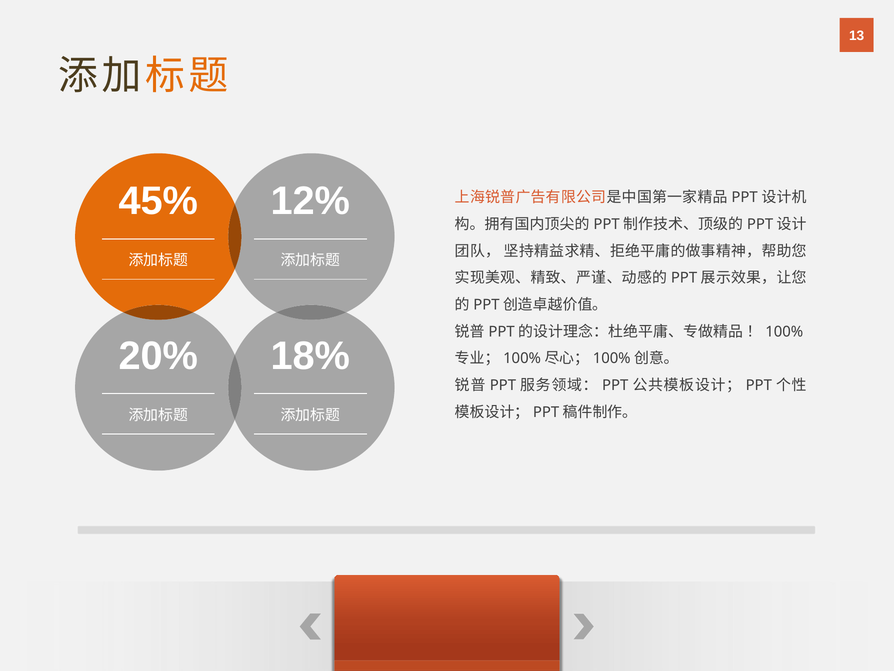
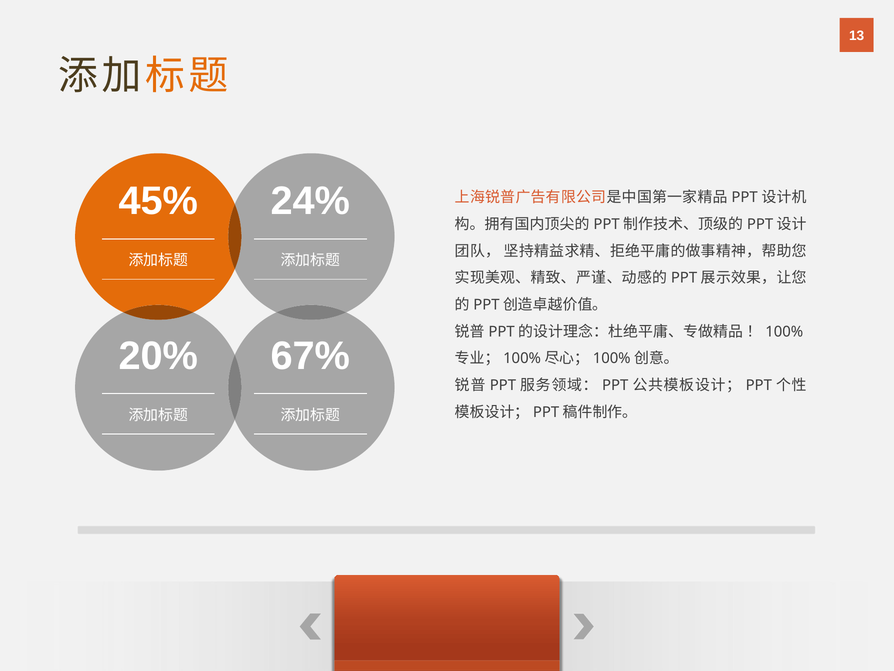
12%: 12% -> 24% (310, 201)
18%: 18% -> 67% (310, 356)
